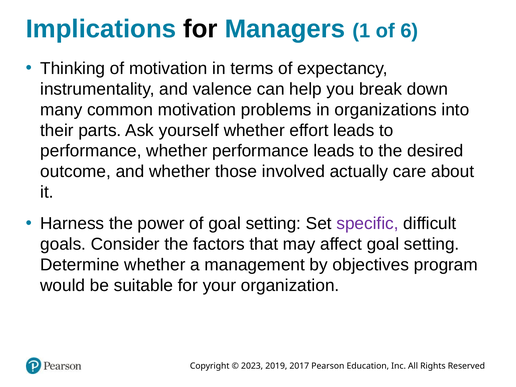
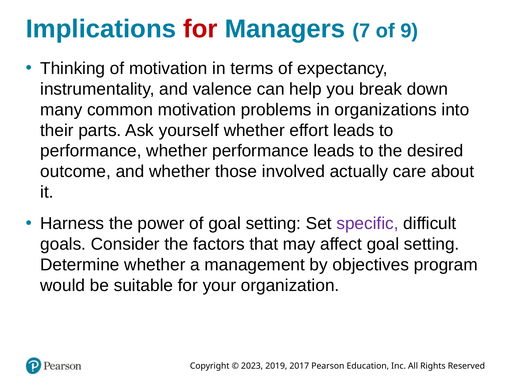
for colour: black -> red (200, 29)
1: 1 -> 7 (362, 31)
6: 6 -> 9 (409, 31)
